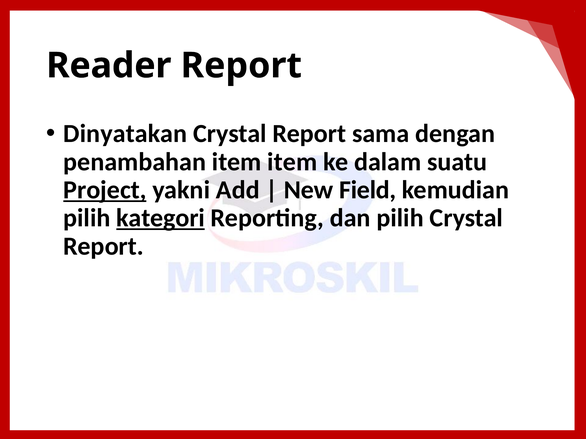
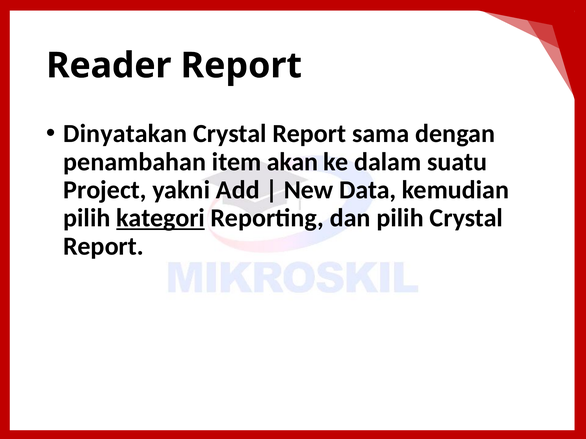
item item: item -> akan (292, 162)
Project underline: present -> none (105, 190)
Field: Field -> Data (368, 190)
